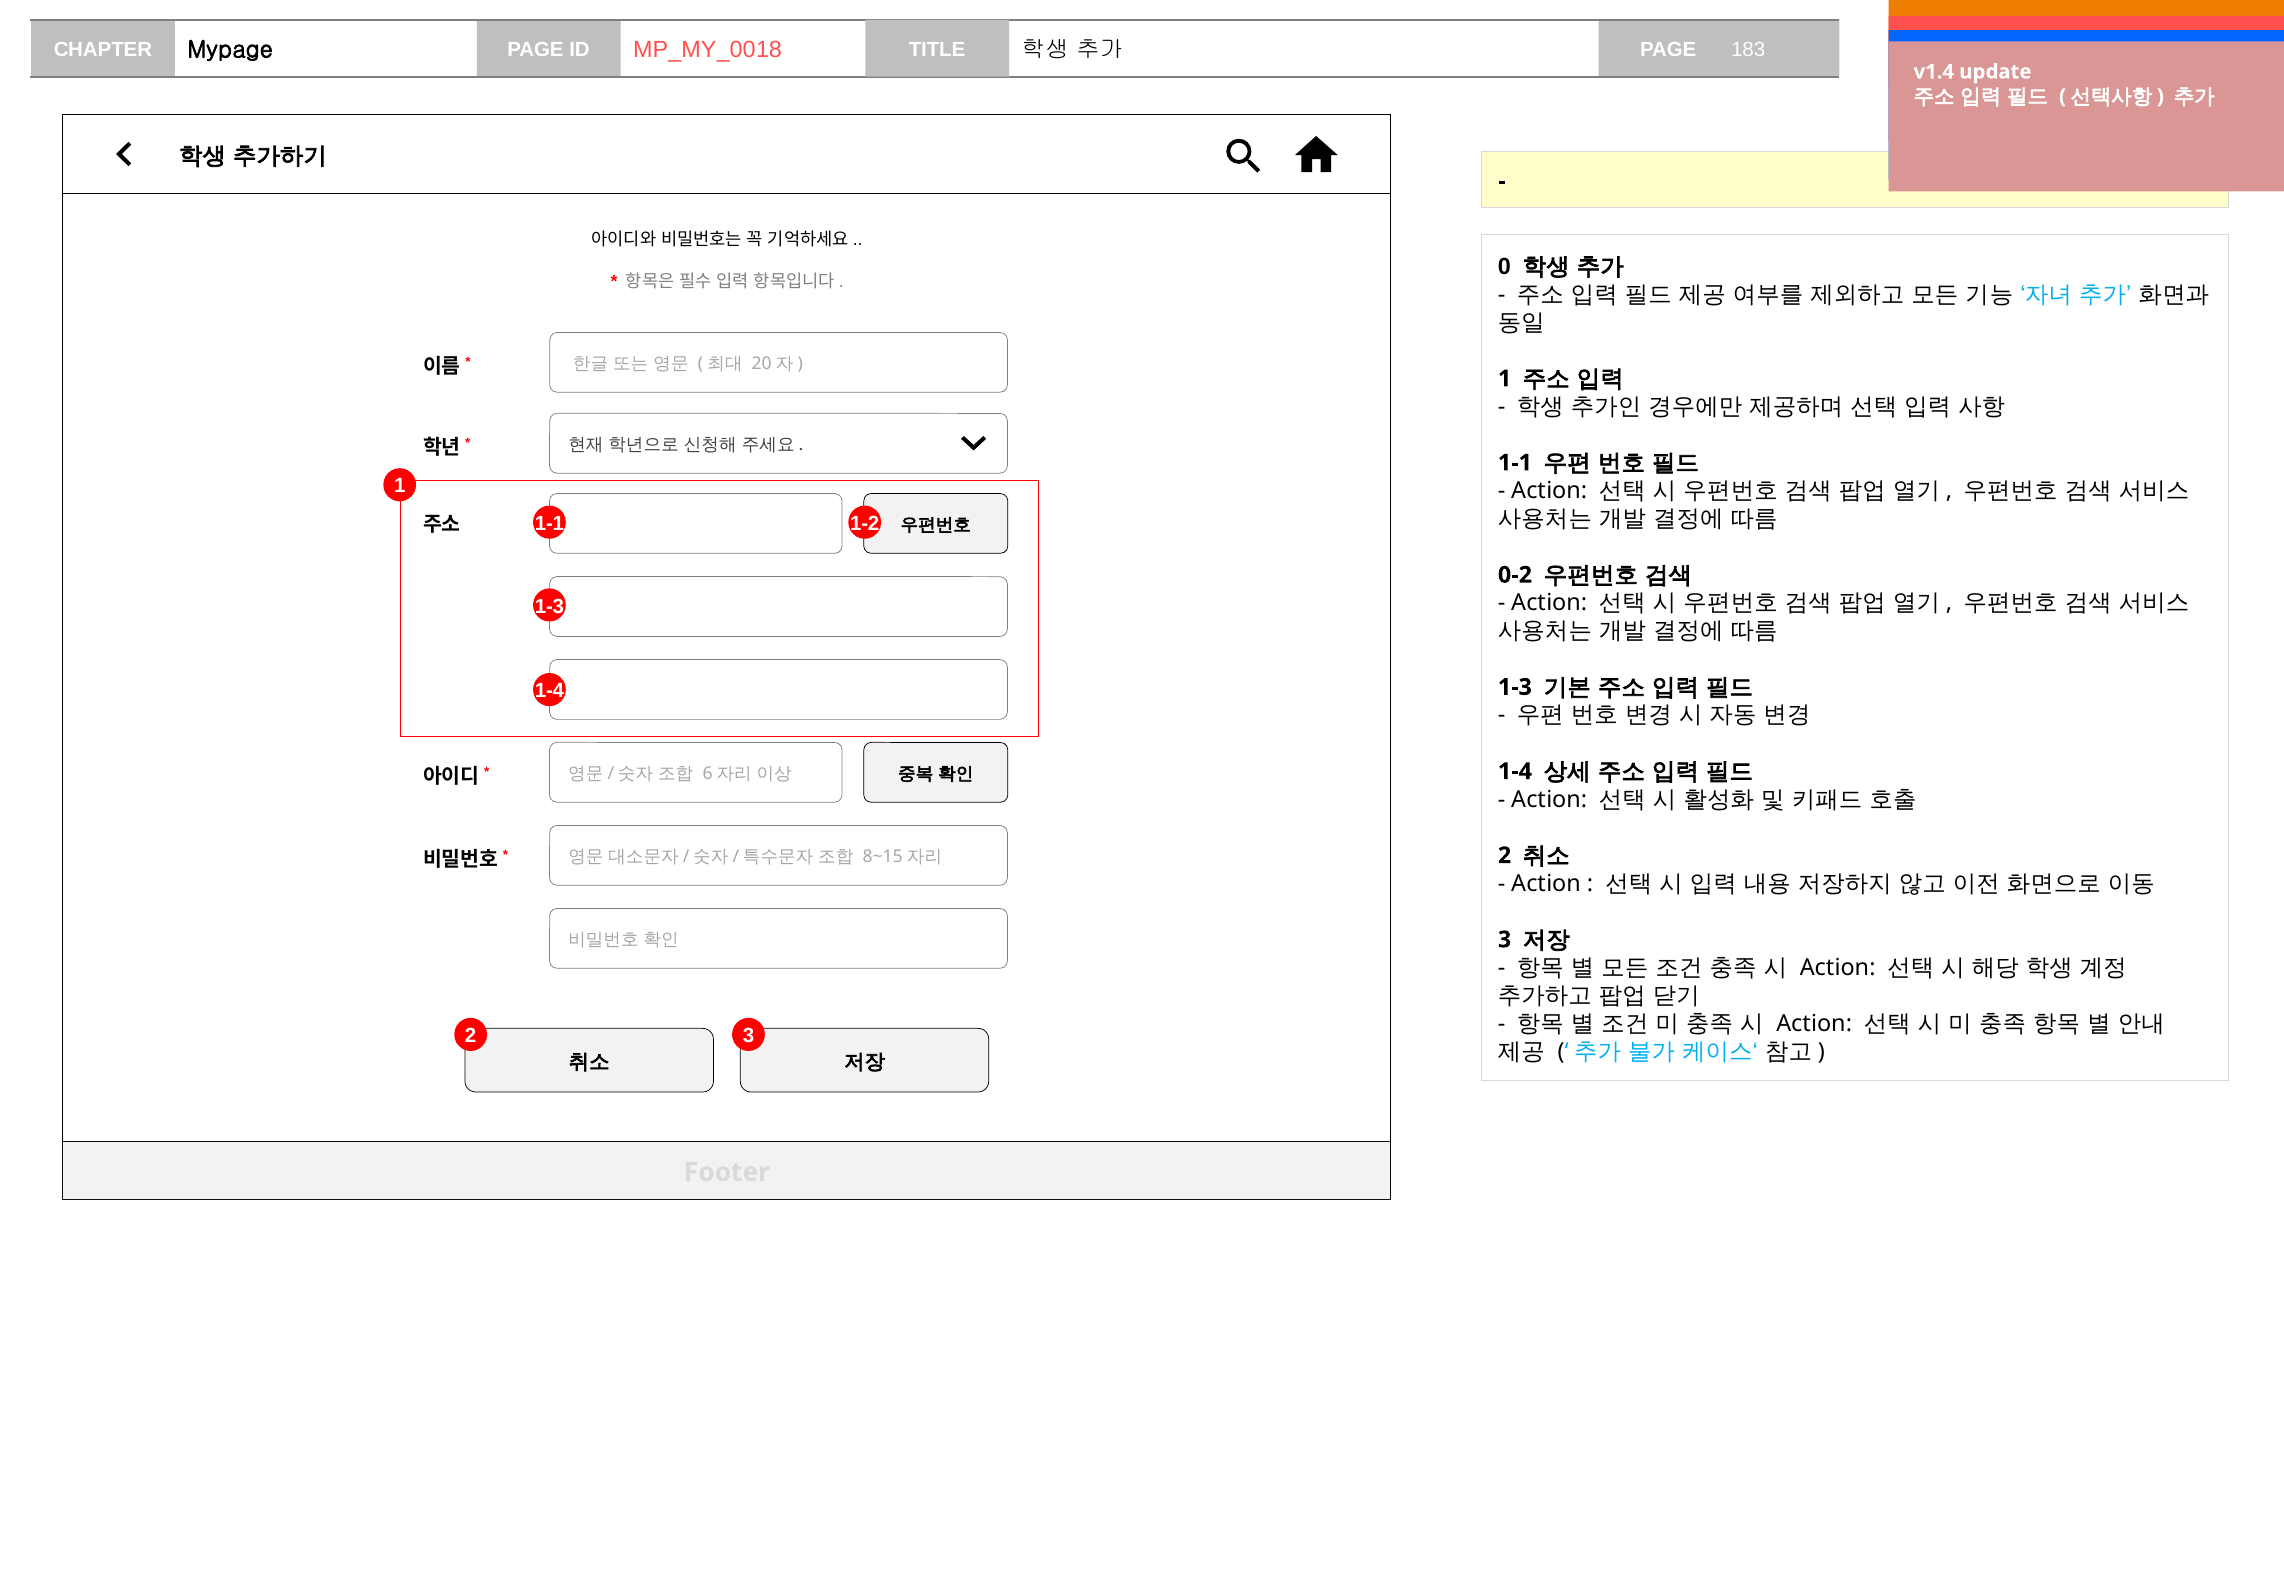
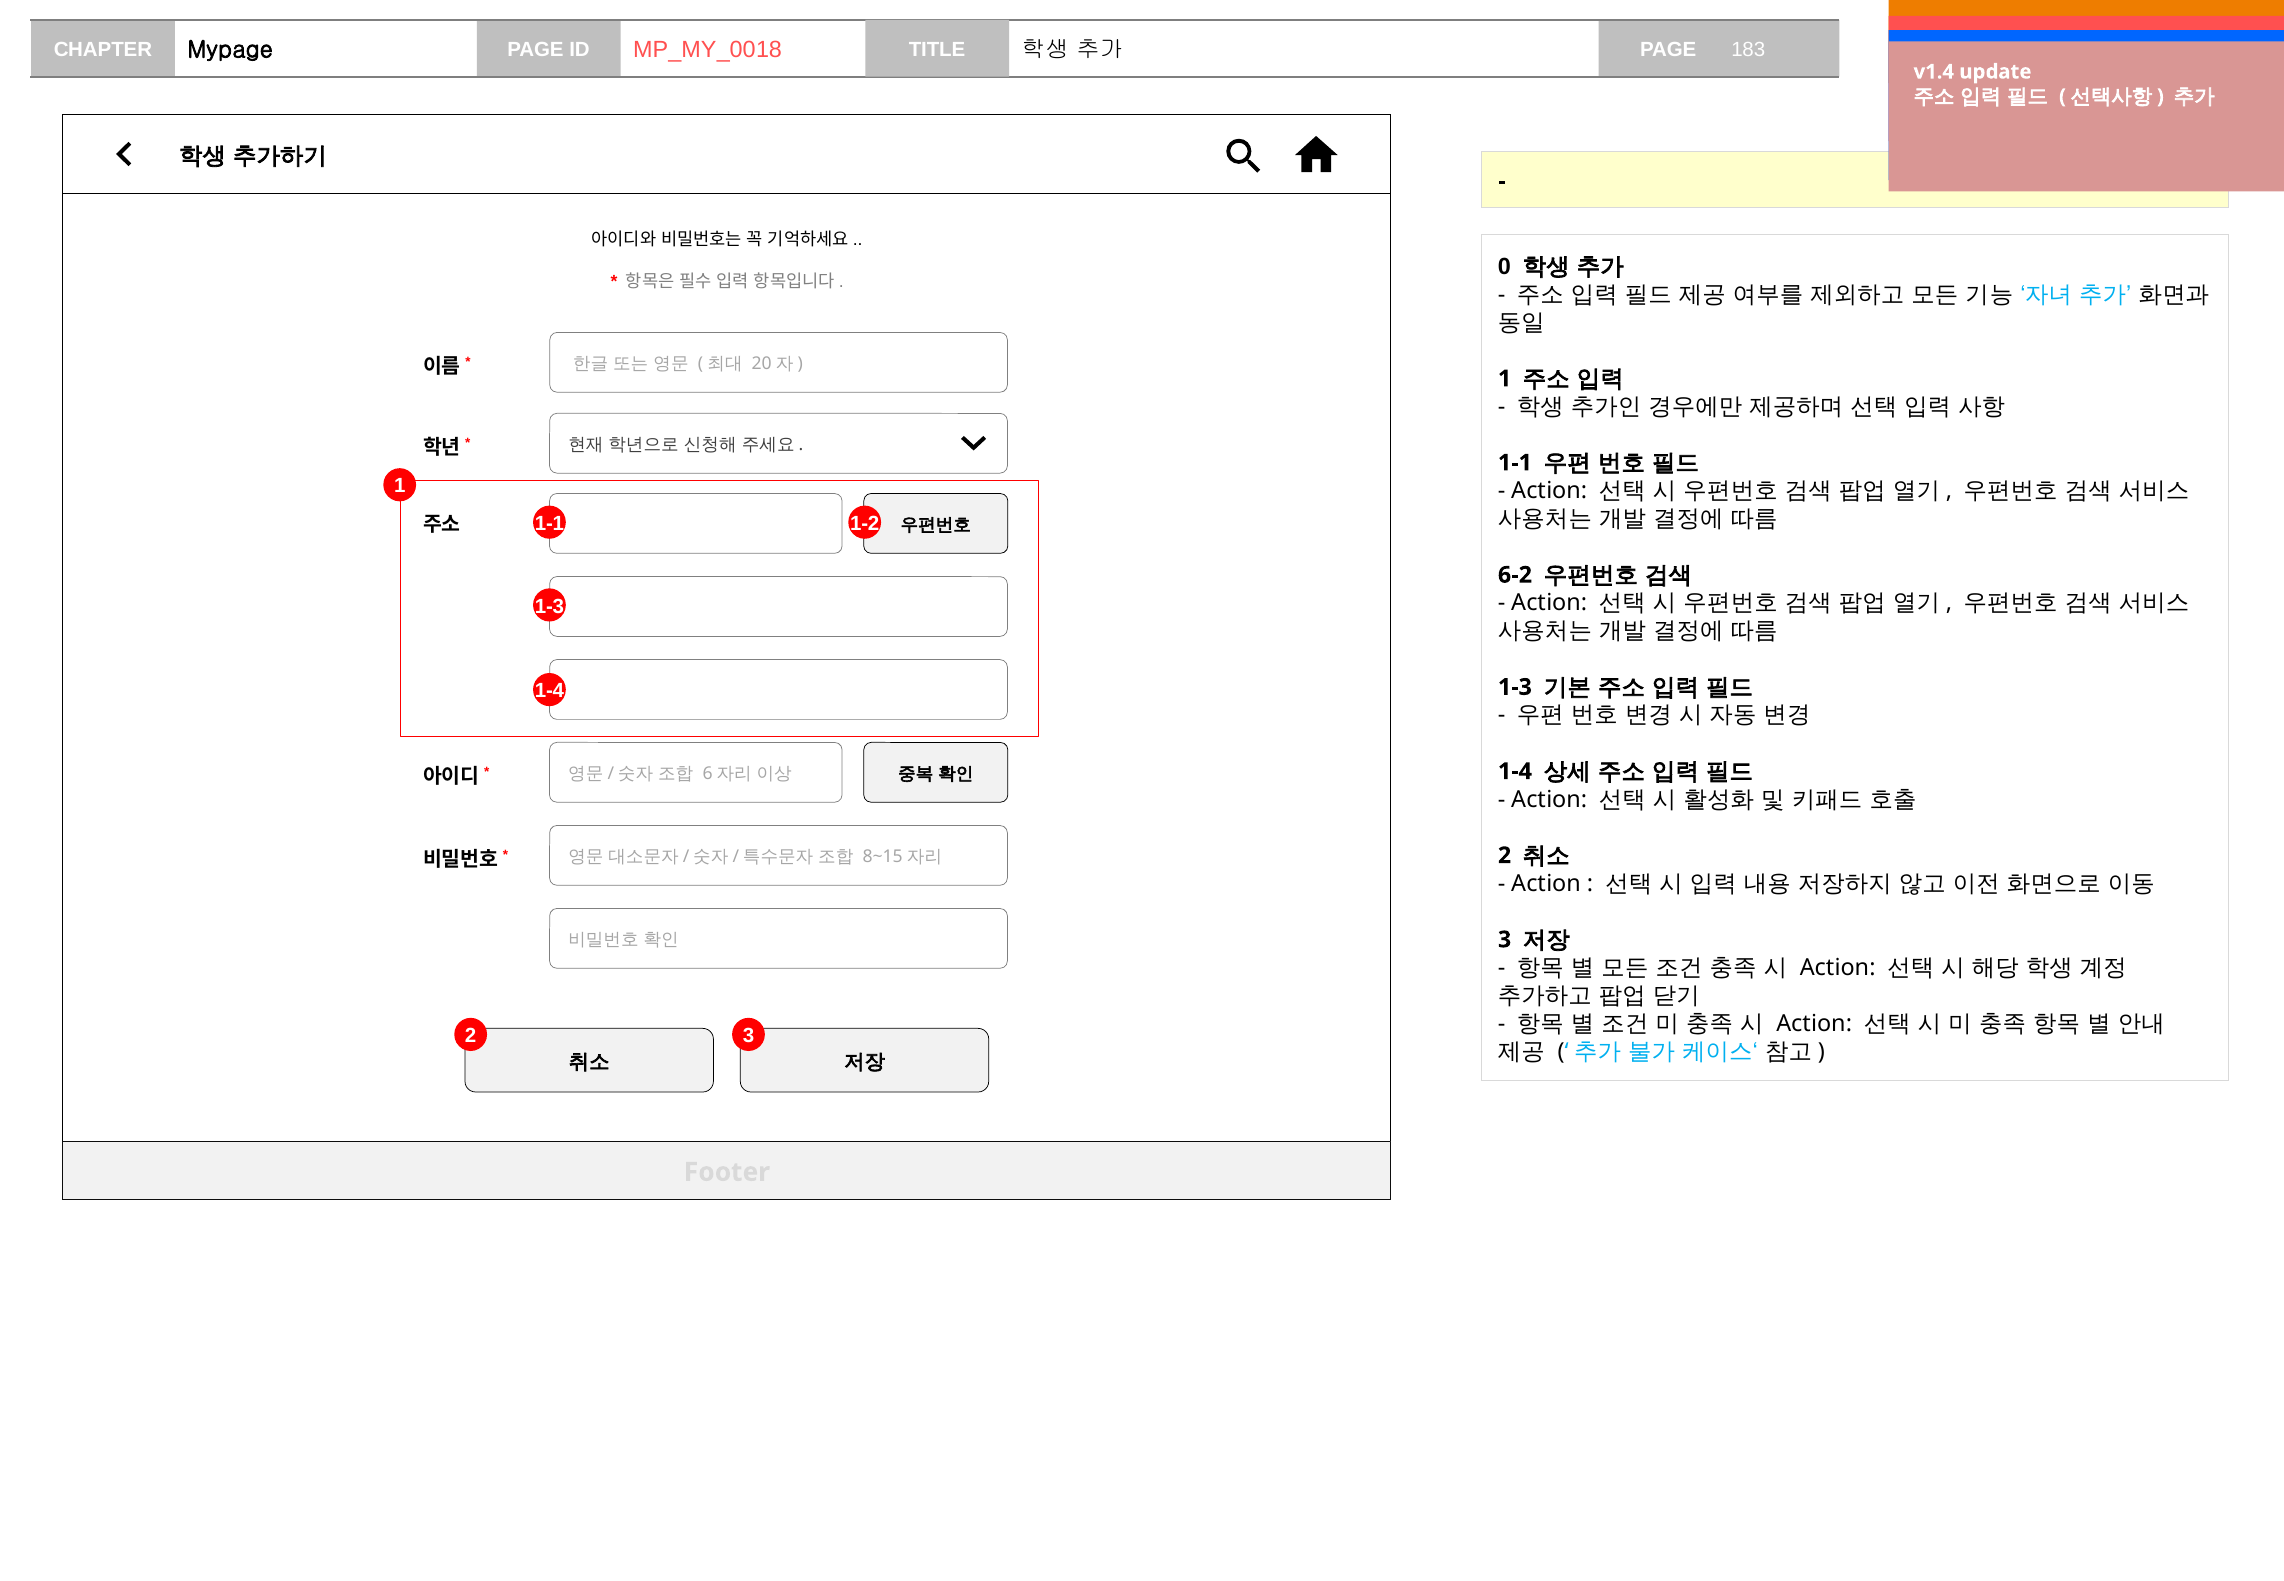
0-2: 0-2 -> 6-2 (1515, 575)
